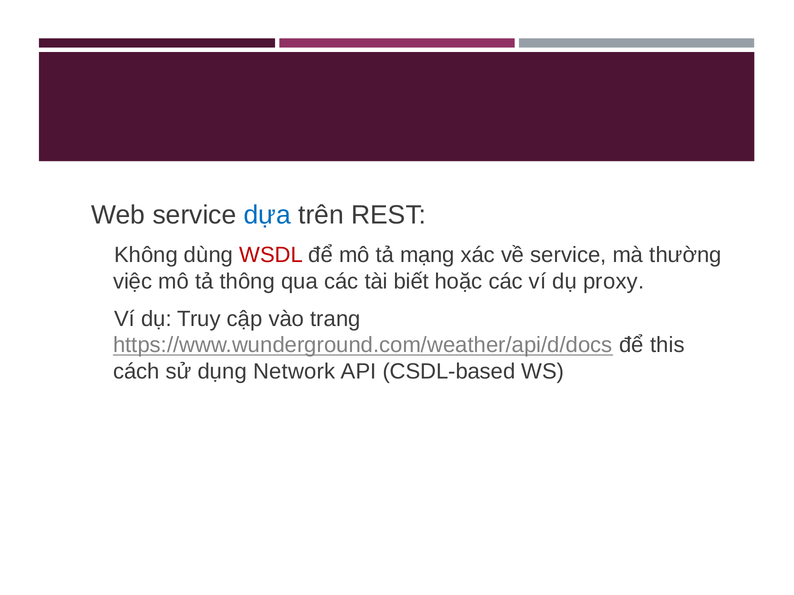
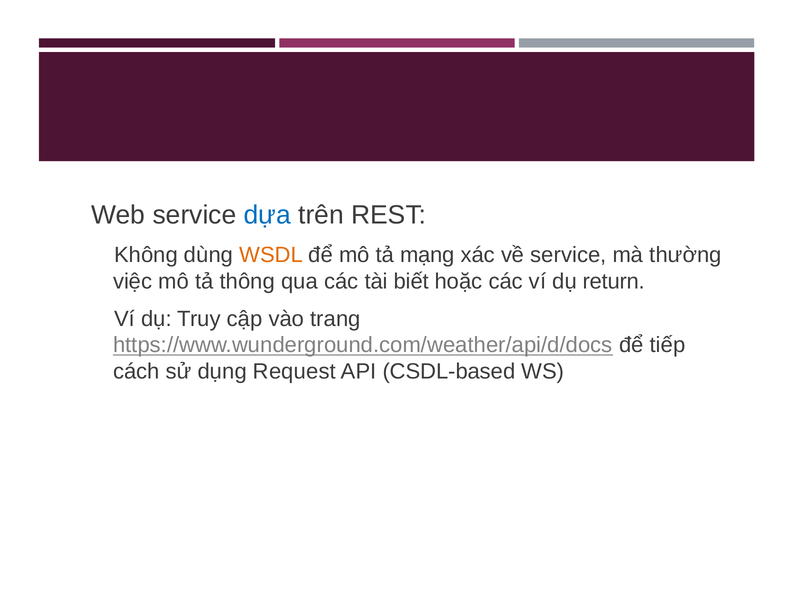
WSDL colour: red -> orange (271, 255)
proxy: proxy -> return (614, 281)
this: this -> tiếp (668, 345)
Network: Network -> Request (294, 372)
